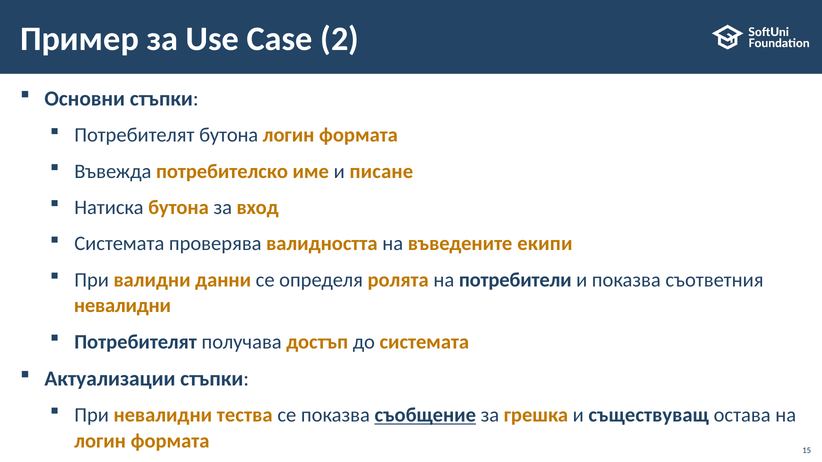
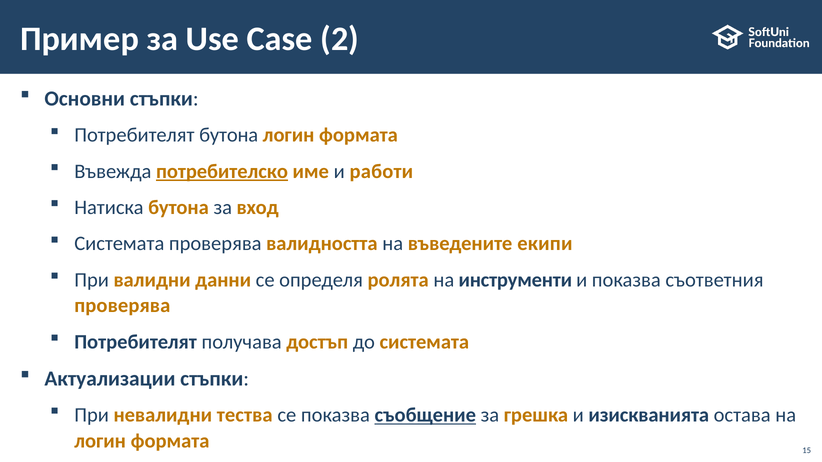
потребителско underline: none -> present (222, 171)
писане: писане -> работи (381, 171)
потребители: потребители -> инструменти (515, 280)
невалидни: невалидни -> проверява (122, 306)
съществуващ: съществуващ -> изискванията (649, 415)
